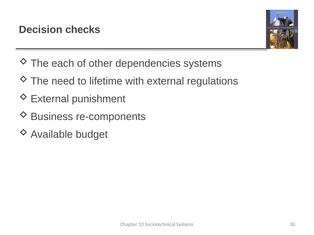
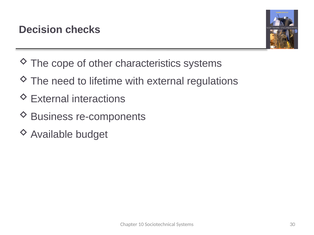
each: each -> cope (63, 64)
dependencies: dependencies -> characteristics (148, 64)
punishment: punishment -> interactions (99, 99)
